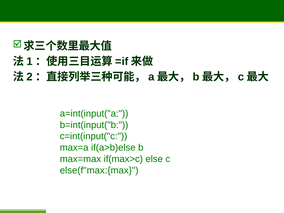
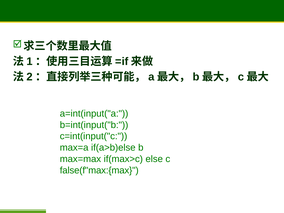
else(f"max:{max: else(f"max:{max -> false(f"max:{max (99, 170)
